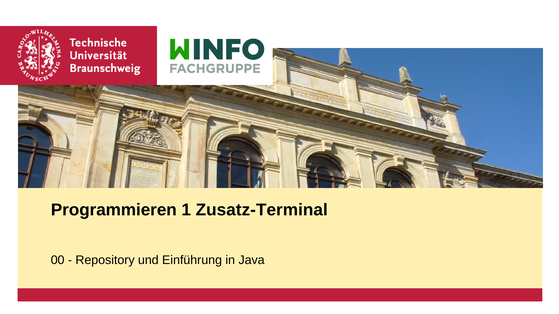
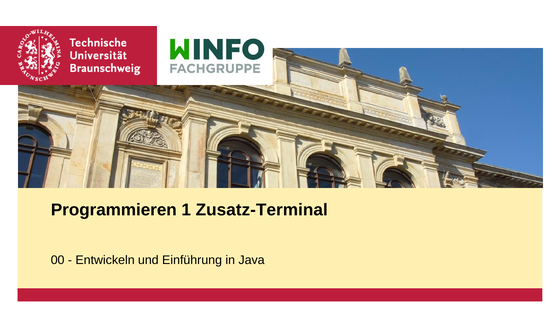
Repository: Repository -> Entwickeln (105, 260)
